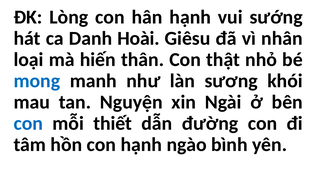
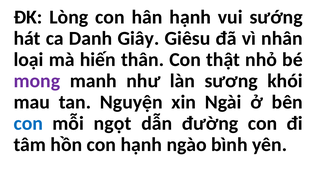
Hoài: Hoài -> Giây (138, 39)
mong colour: blue -> purple (37, 81)
thiết: thiết -> ngọt (113, 124)
